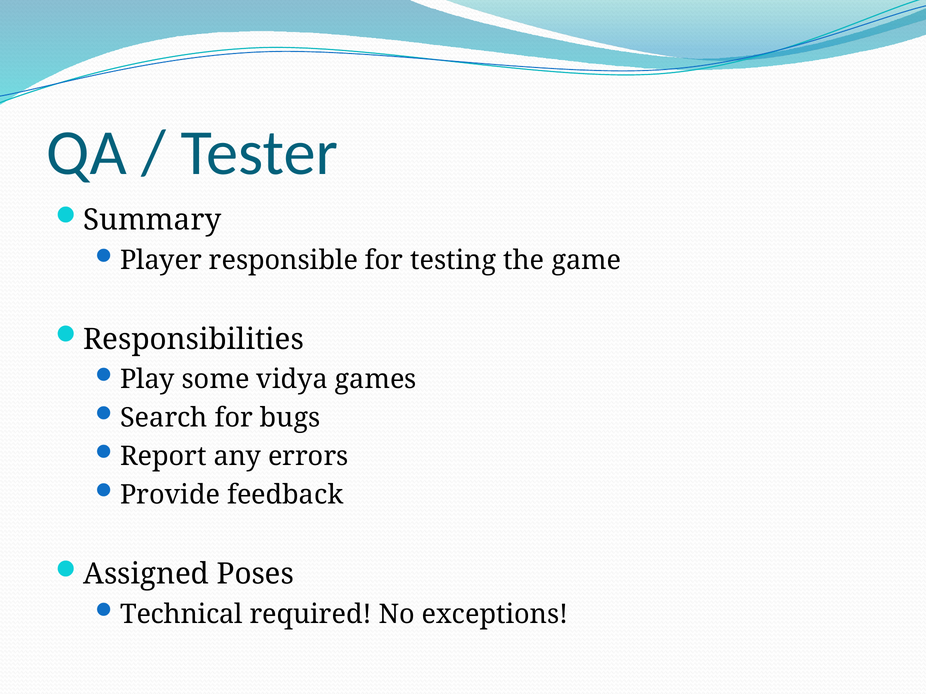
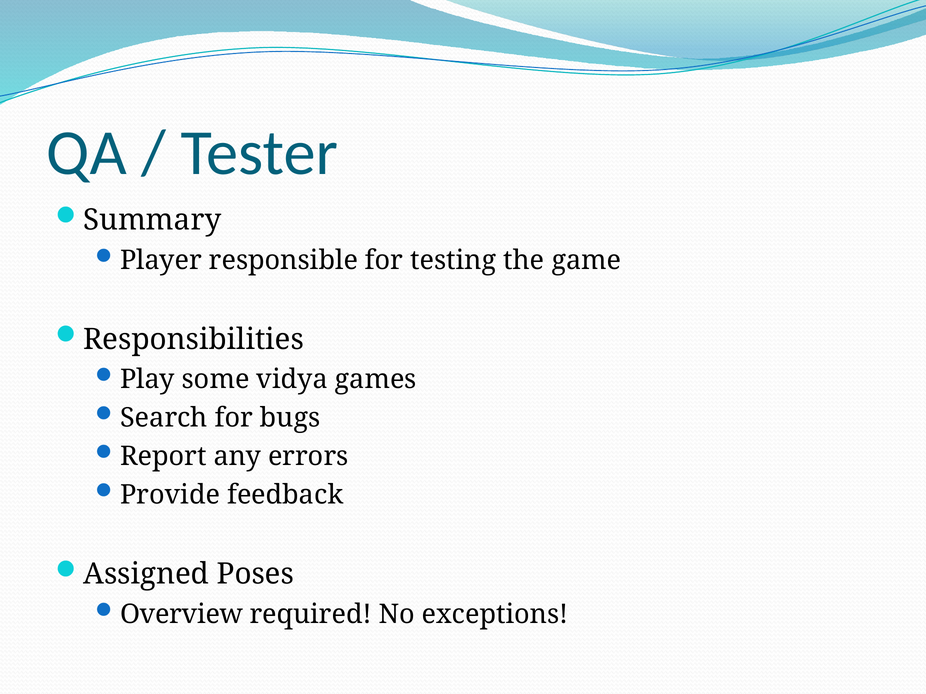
Technical: Technical -> Overview (182, 615)
